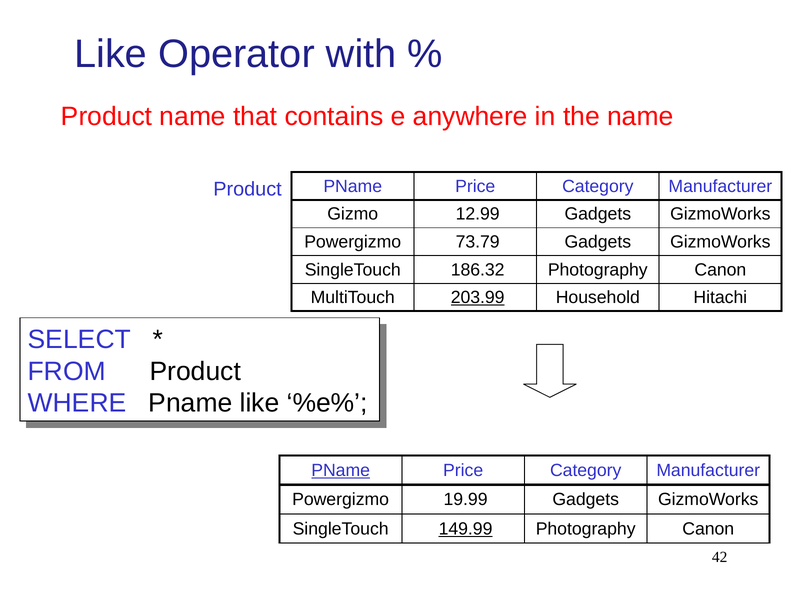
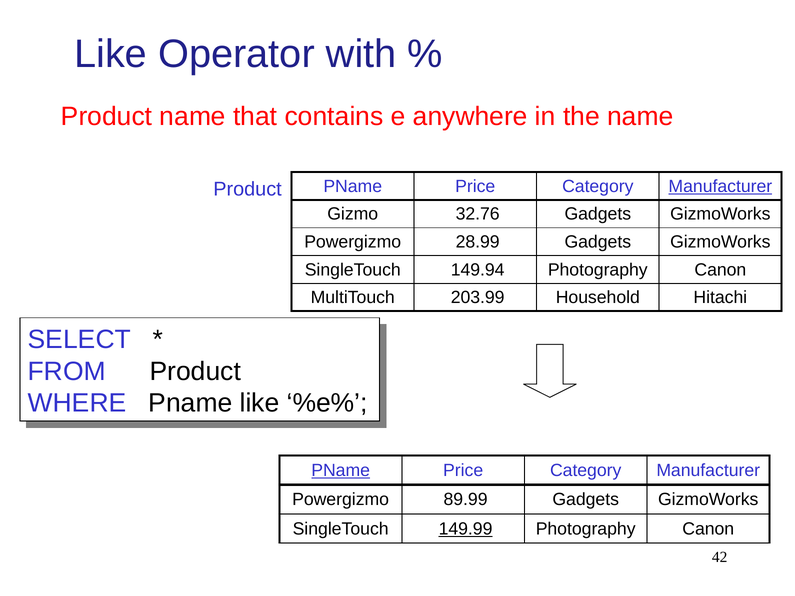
Manufacturer underline: none -> present (720, 186)
12.99: 12.99 -> 32.76 (478, 214)
73.79: 73.79 -> 28.99 (478, 242)
186.32: 186.32 -> 149.94 (478, 270)
203.99 underline: present -> none (478, 298)
19.99: 19.99 -> 89.99 (466, 500)
